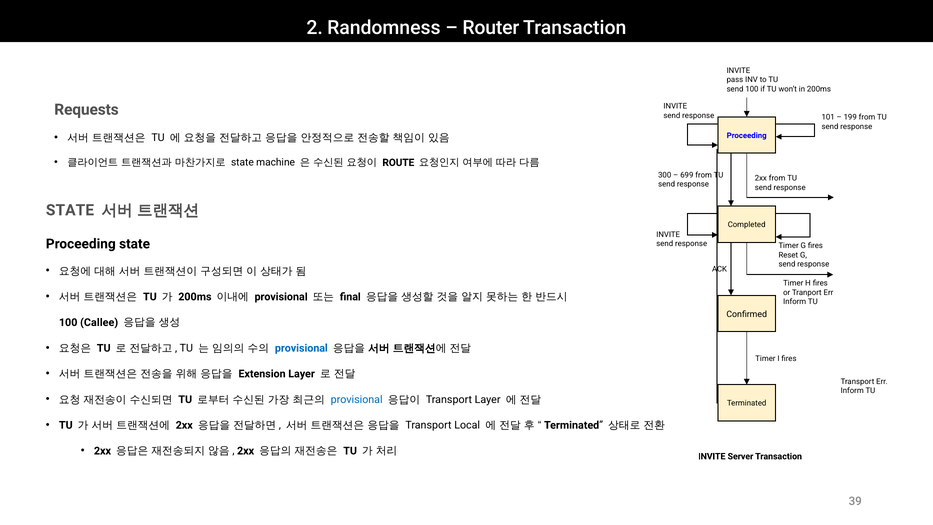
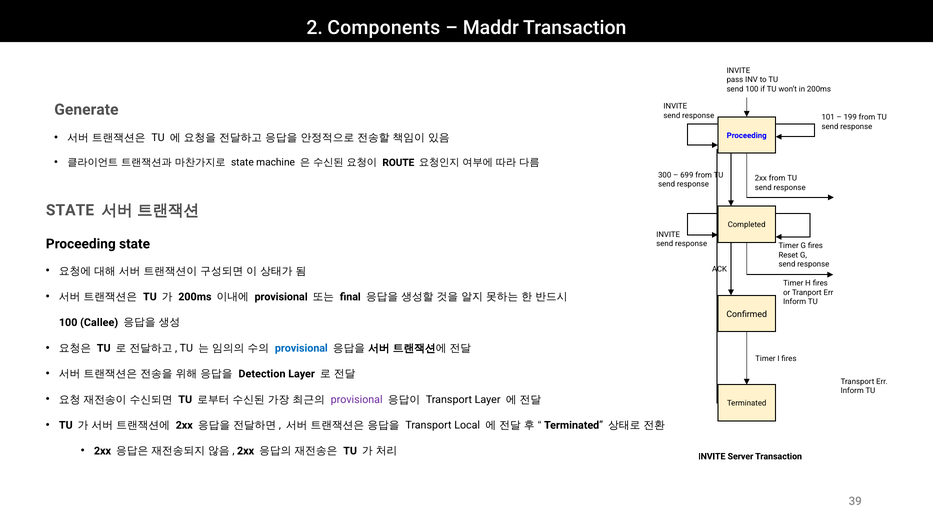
Randomness: Randomness -> Components (384, 28)
Router: Router -> Maddr (491, 28)
Requests: Requests -> Generate (86, 110)
Extension: Extension -> Detection (262, 374)
provisional colour: blue -> purple (357, 399)
